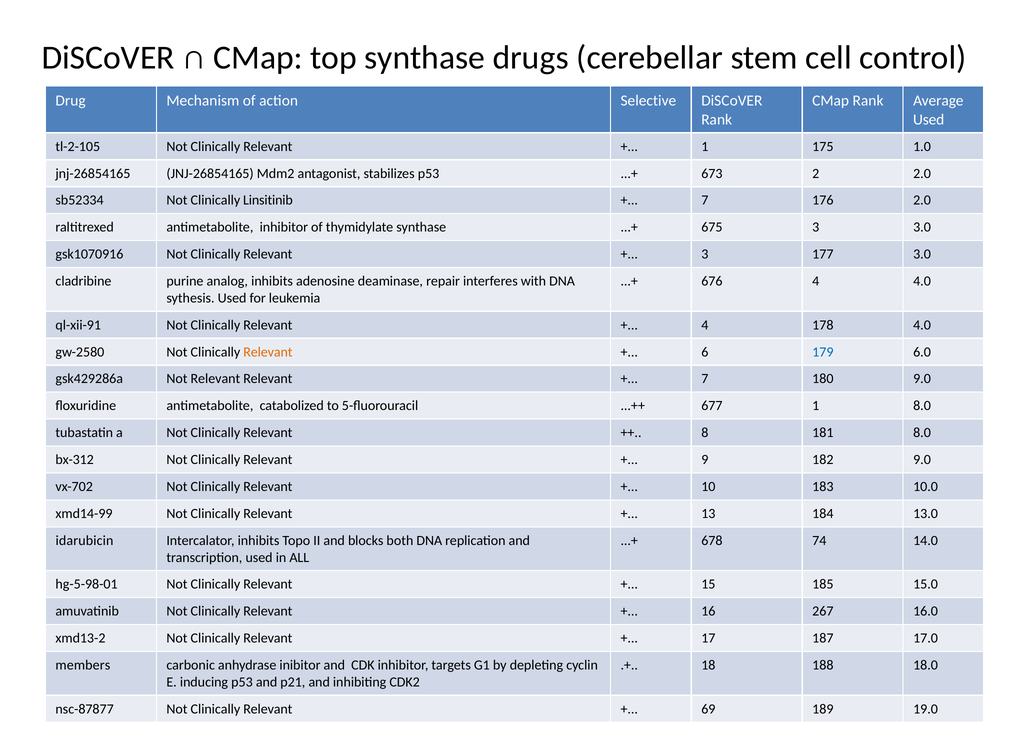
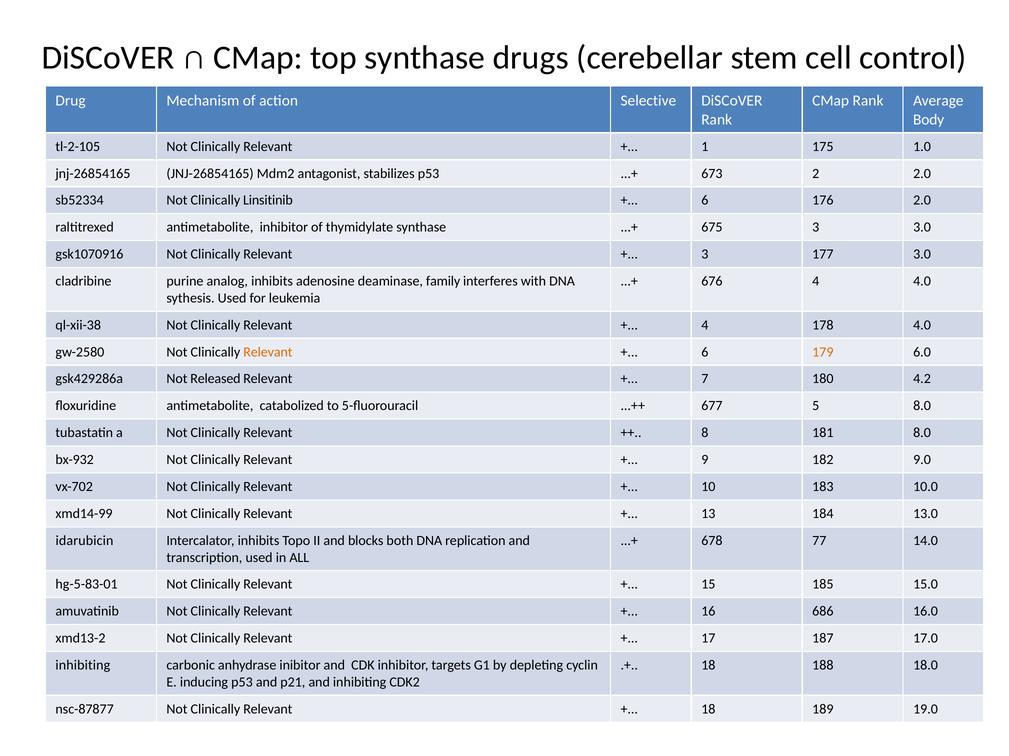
Used: Used -> Body (929, 120)
7: 7 -> 6 (705, 201)
repair: repair -> family (443, 281)
ql-xii-91: ql-xii-91 -> ql-xii-38 (78, 325)
179 colour: blue -> orange (823, 352)
Not Relevant: Relevant -> Released (215, 379)
180 9.0: 9.0 -> 4.2 (922, 379)
677 1: 1 -> 5 (816, 406)
bx-312: bx-312 -> bx-932 (75, 460)
74: 74 -> 77 (819, 541)
hg-5-98-01: hg-5-98-01 -> hg-5-83-01 (87, 585)
267: 267 -> 686 (823, 612)
members: members -> inhibiting (83, 666)
69: 69 -> 18 (708, 710)
